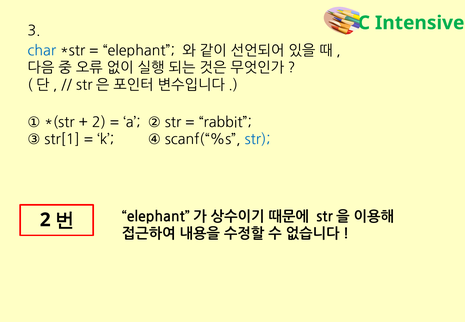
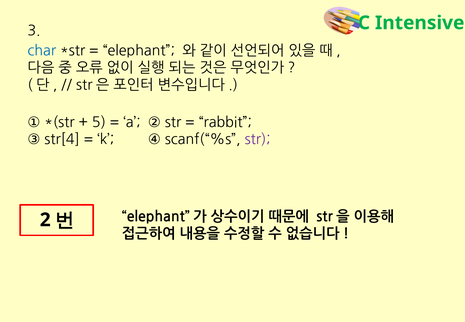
2: 2 -> 5 (99, 122)
str[1: str[1 -> str[4 (62, 139)
str colour: blue -> purple (258, 139)
